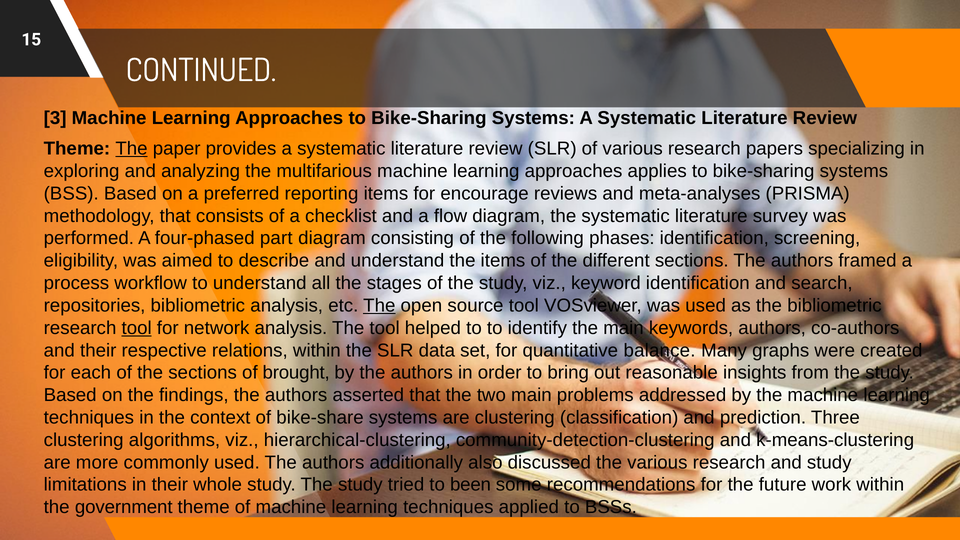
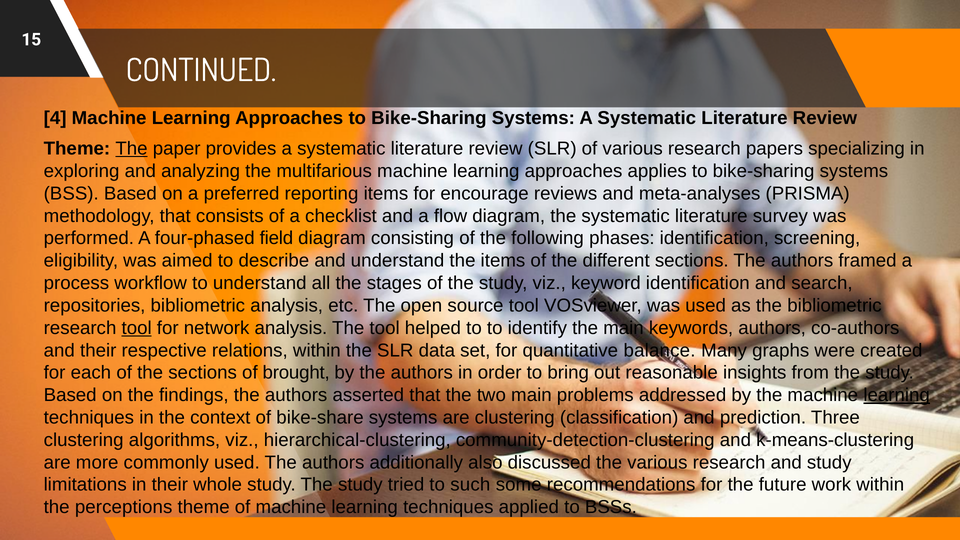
3: 3 -> 4 (55, 118)
part: part -> field (276, 238)
The underline: present -> none (379, 306)
learning underline: none -> present (897, 395)
been: been -> such (470, 485)
government: government -> perceptions (124, 507)
